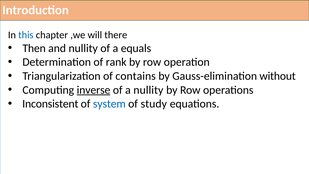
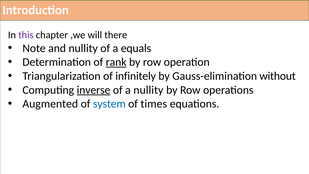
this colour: blue -> purple (26, 35)
Then: Then -> Note (34, 48)
rank underline: none -> present (116, 62)
contains: contains -> infinitely (136, 76)
Inconsistent: Inconsistent -> Augmented (50, 104)
study: study -> times (154, 104)
